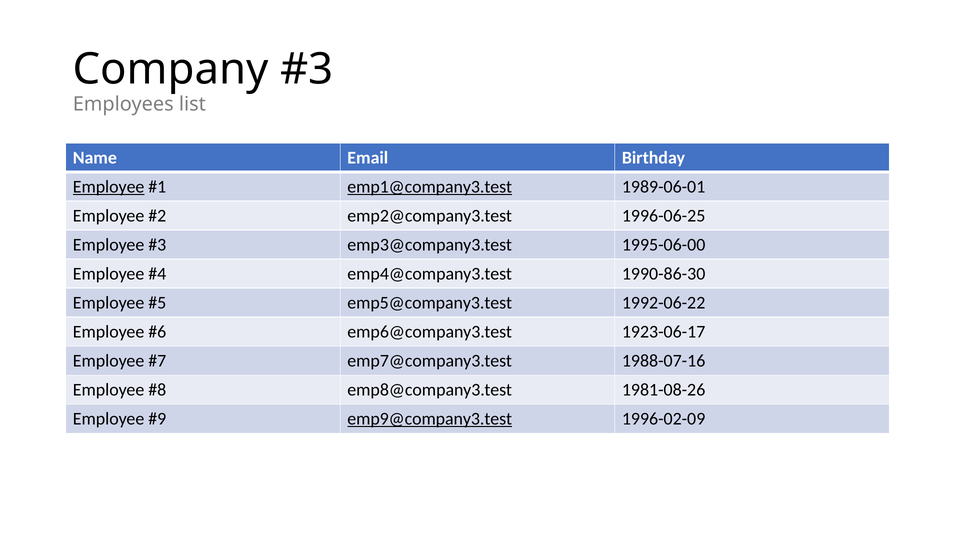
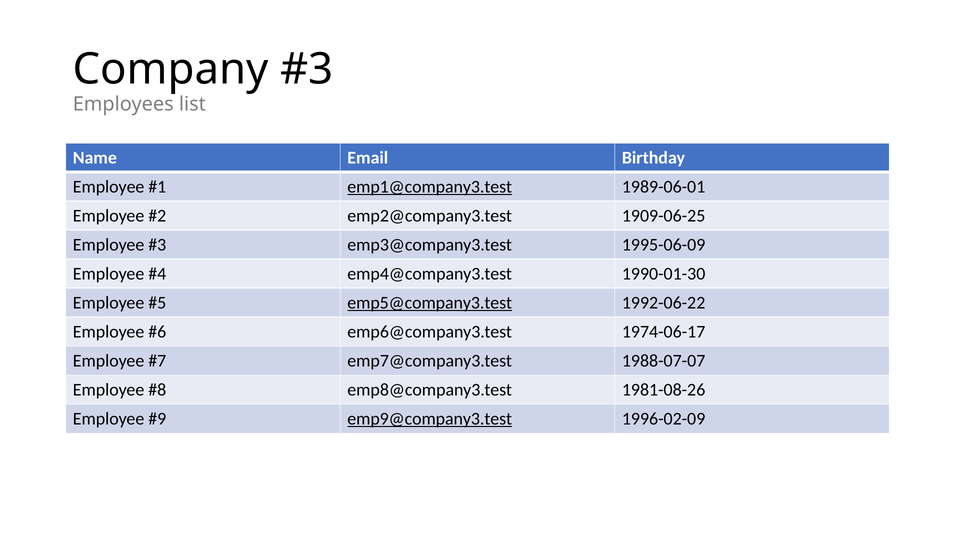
Employee underline: present -> none (109, 187)
1996-06-25: 1996-06-25 -> 1909-06-25 (664, 216)
1995-06-00: 1995-06-00 -> 1995-06-09 (664, 245)
1990-86-30: 1990-86-30 -> 1990-01-30 (664, 274)
emp5@company3.test underline: none -> present (430, 303)
1923-06-17: 1923-06-17 -> 1974-06-17 (664, 332)
1988-07-16: 1988-07-16 -> 1988-07-07 (664, 361)
